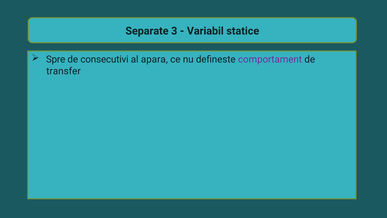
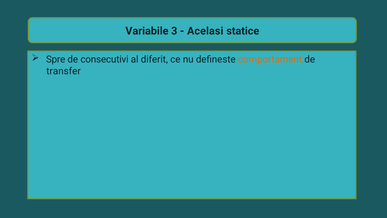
Separate: Separate -> Variabile (147, 31)
Variabil: Variabil -> Acelasi (205, 31)
apara: apara -> diferit (154, 59)
comportament colour: purple -> orange (270, 59)
